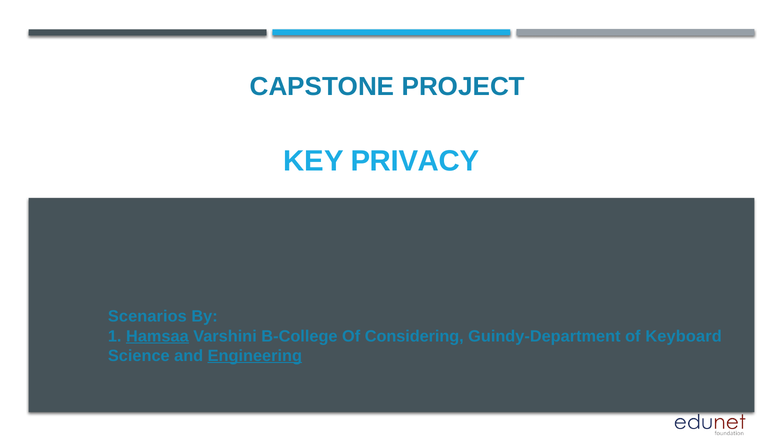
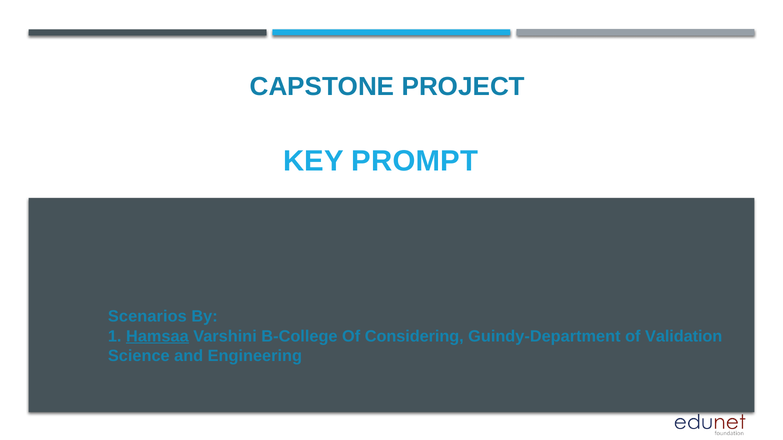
PRIVACY: PRIVACY -> PROMPT (415, 161)
Keyboard: Keyboard -> Validation (684, 336)
Engineering underline: present -> none (255, 356)
